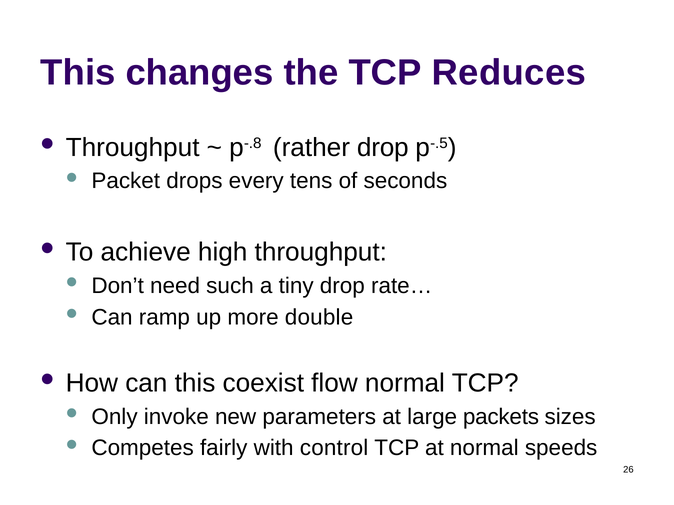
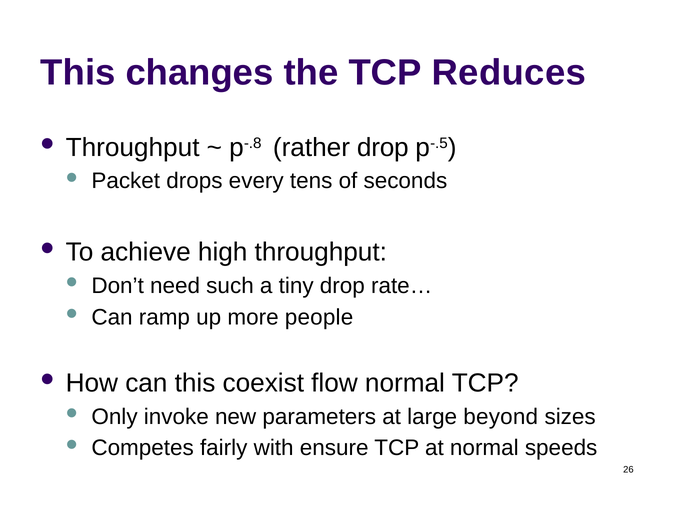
double: double -> people (319, 317)
packets: packets -> beyond (501, 417)
control: control -> ensure (334, 449)
